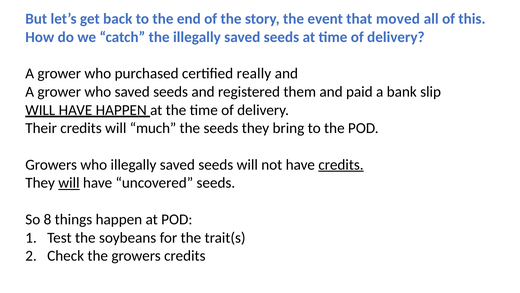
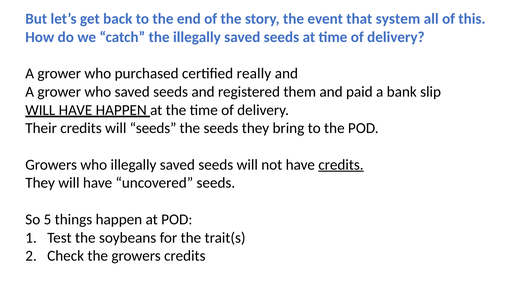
moved: moved -> system (398, 19)
will much: much -> seeds (153, 128)
will underline: present -> none (69, 183)
8: 8 -> 5 (47, 219)
